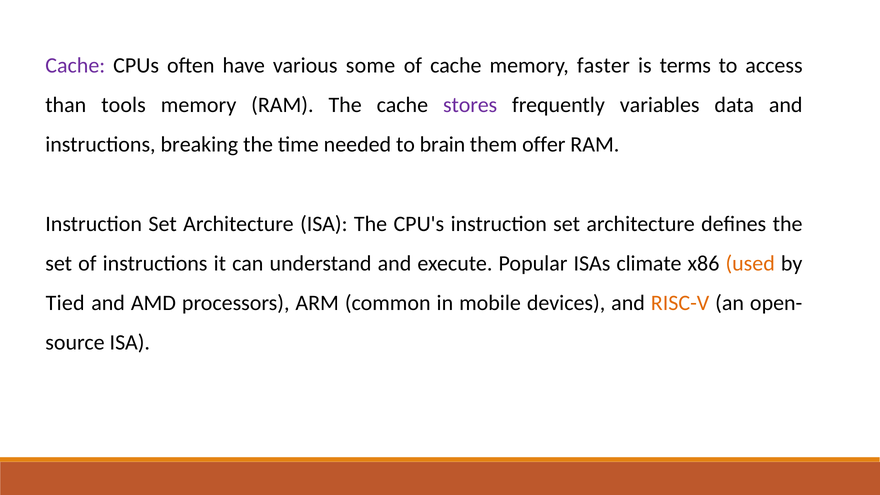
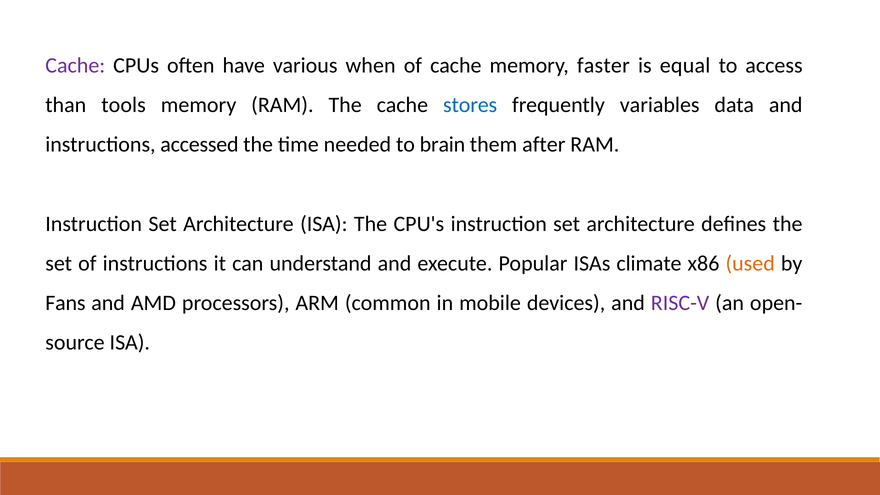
some: some -> when (371, 65)
terms: terms -> equal (685, 65)
stores colour: purple -> blue (470, 105)
breaking: breaking -> accessed (199, 145)
offer: offer -> after (544, 145)
Tied: Tied -> Fans (65, 303)
RISC-V colour: orange -> purple (680, 303)
